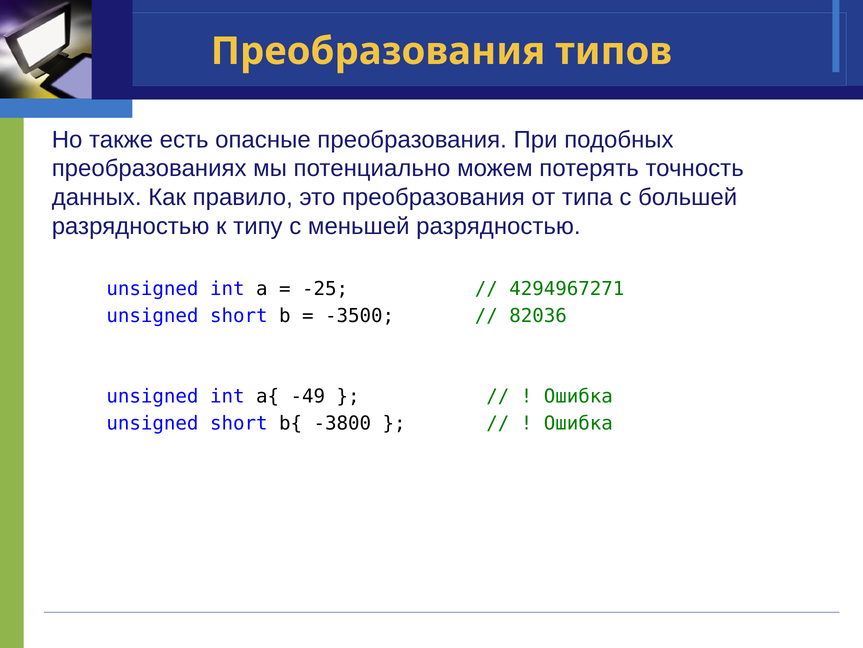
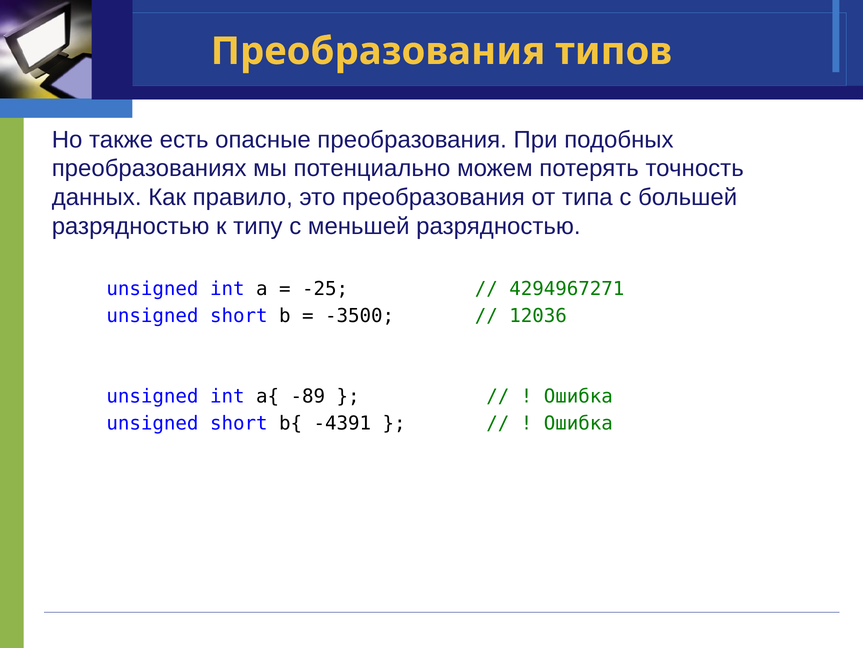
82036: 82036 -> 12036 (538, 316)
-49: -49 -> -89 (308, 396)
-3800: -3800 -> -4391 (342, 423)
